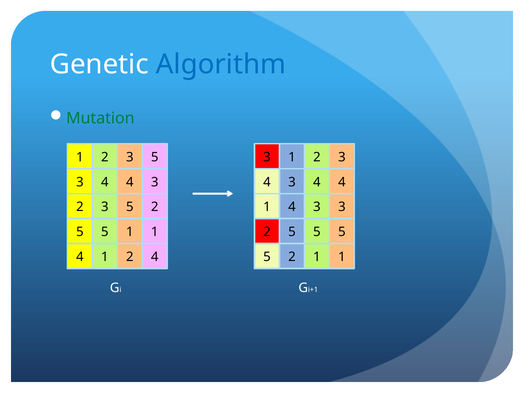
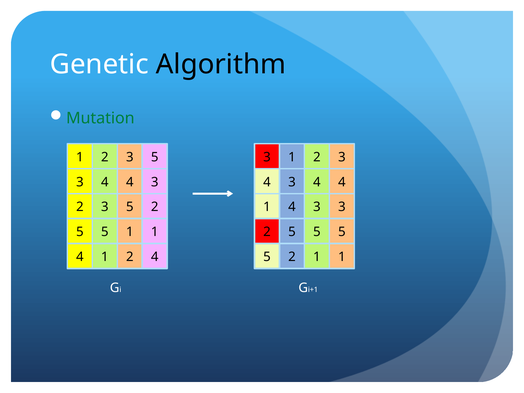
Algorithm colour: blue -> black (221, 64)
